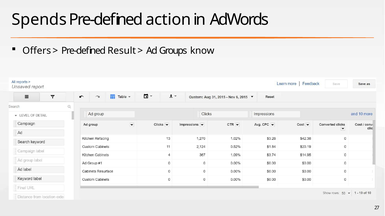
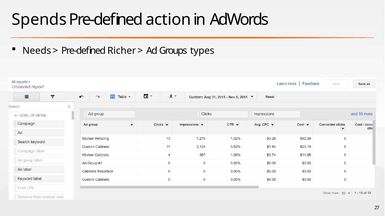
Offers: Offers -> Needs (37, 51)
Result: Result -> Richer (122, 51)
know: know -> types (202, 51)
